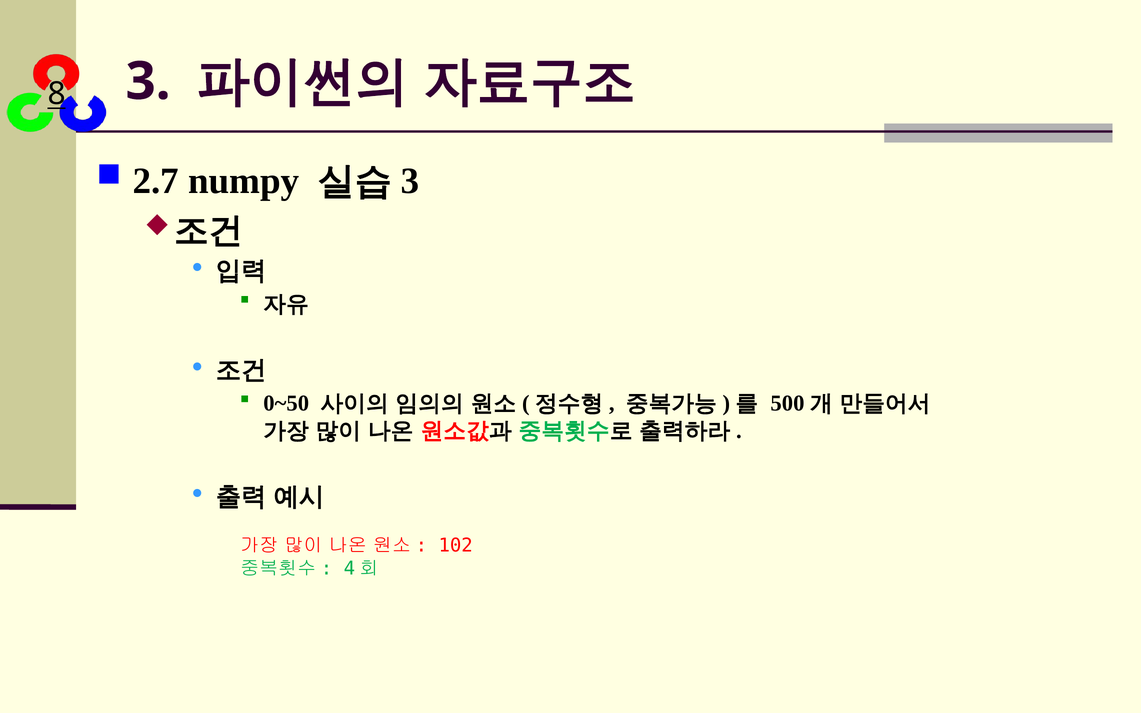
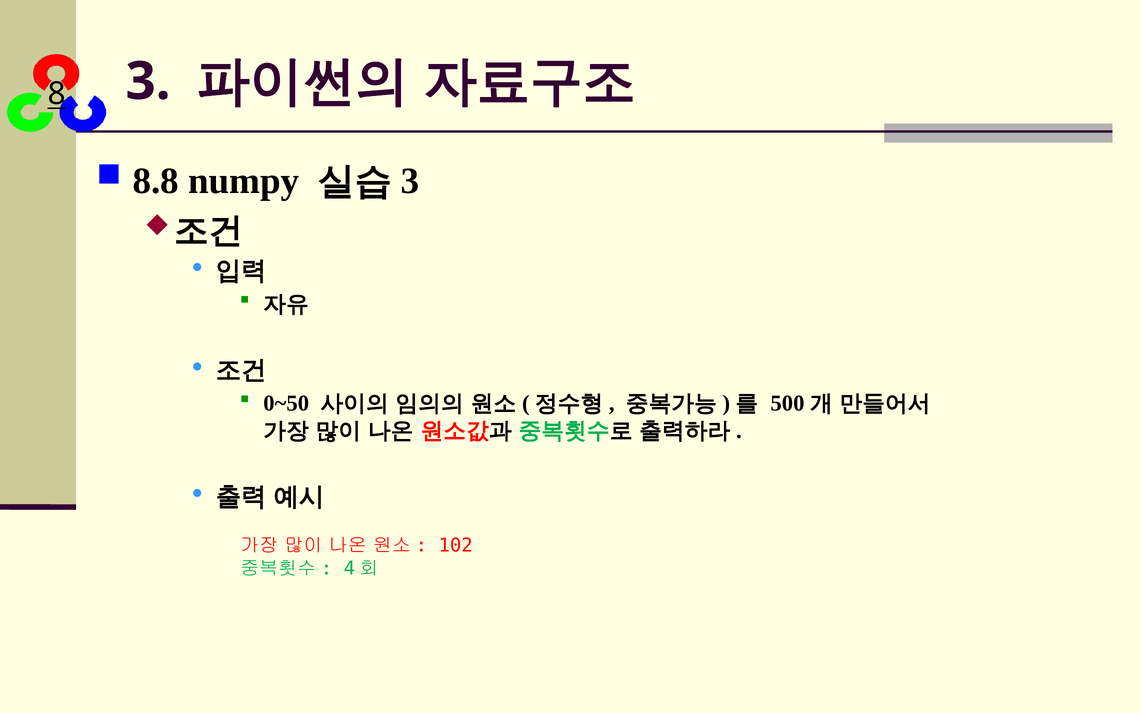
2.7: 2.7 -> 8.8 (156, 181)
